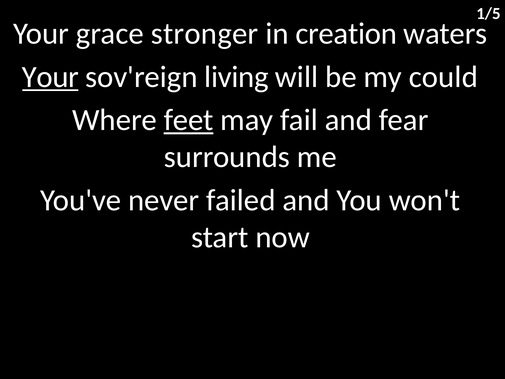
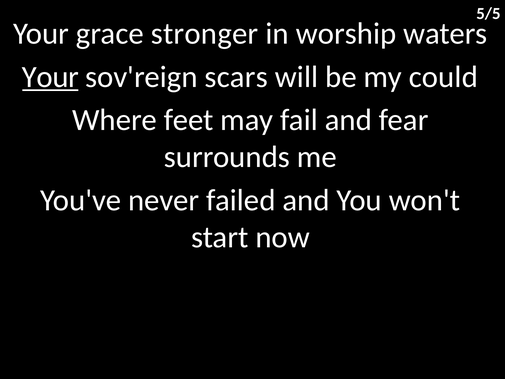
1/5: 1/5 -> 5/5 (488, 14)
creation: creation -> worship (346, 34)
living: living -> scars (236, 77)
feet underline: present -> none (189, 120)
